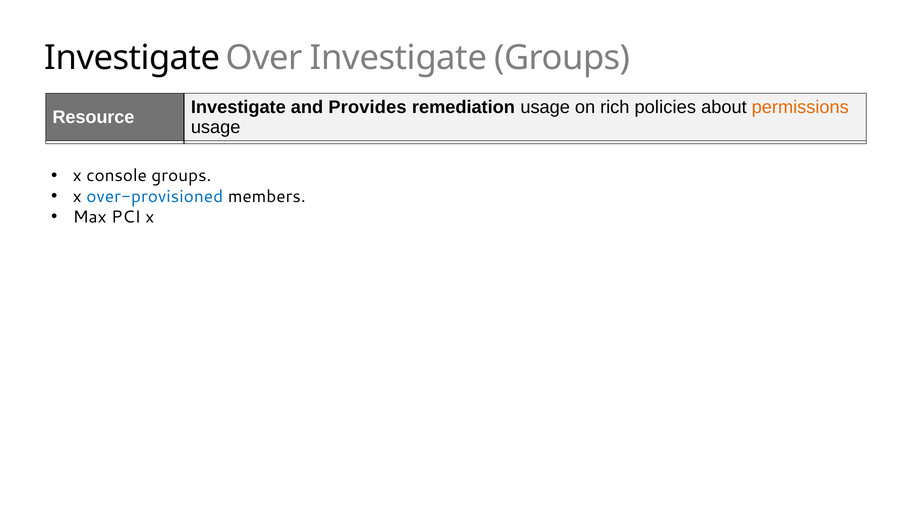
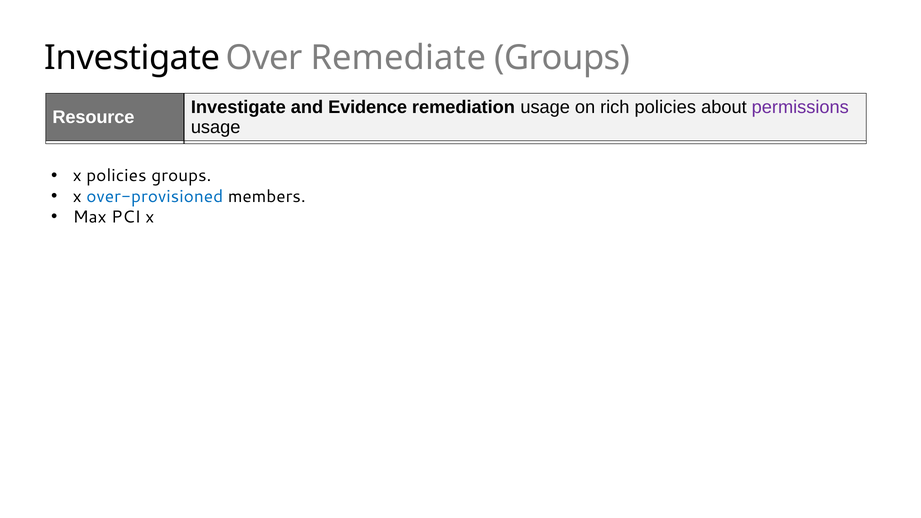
Over Investigate: Investigate -> Remediate (398, 58)
Provides: Provides -> Evidence (368, 107)
permissions colour: orange -> purple (800, 107)
x console: console -> policies (116, 176)
